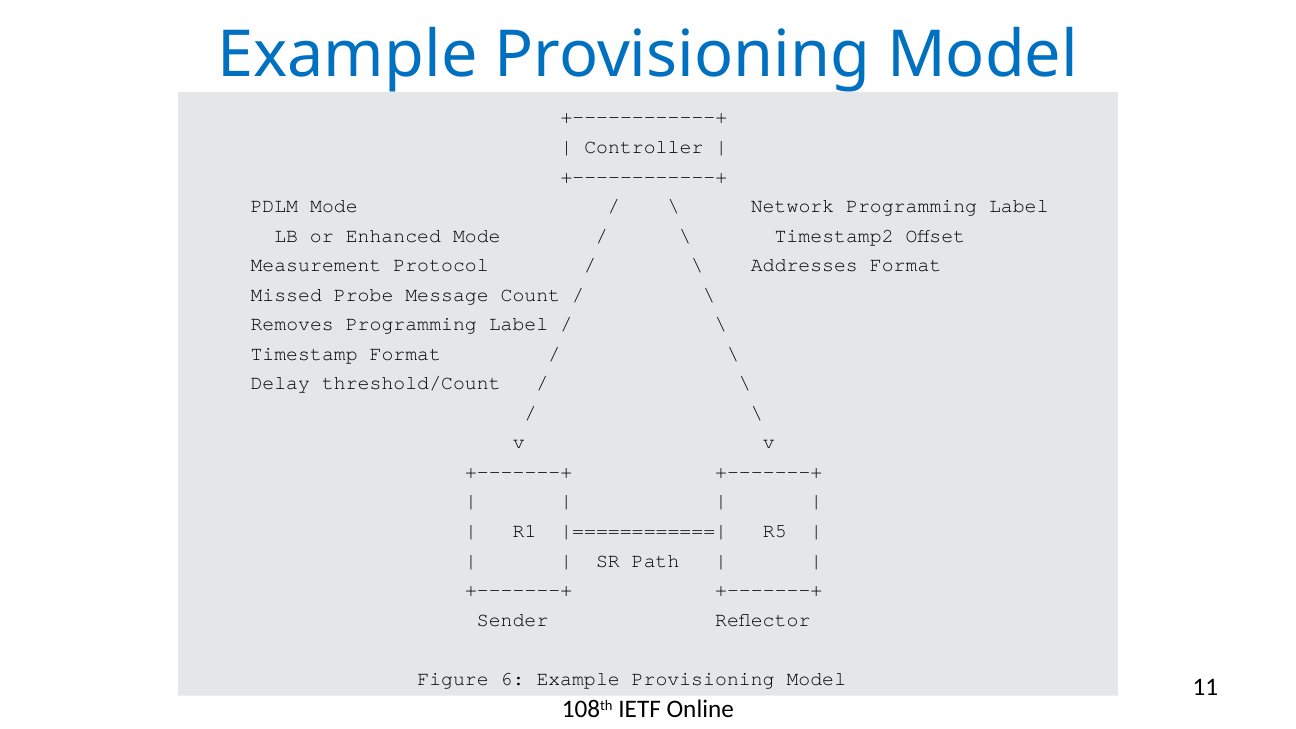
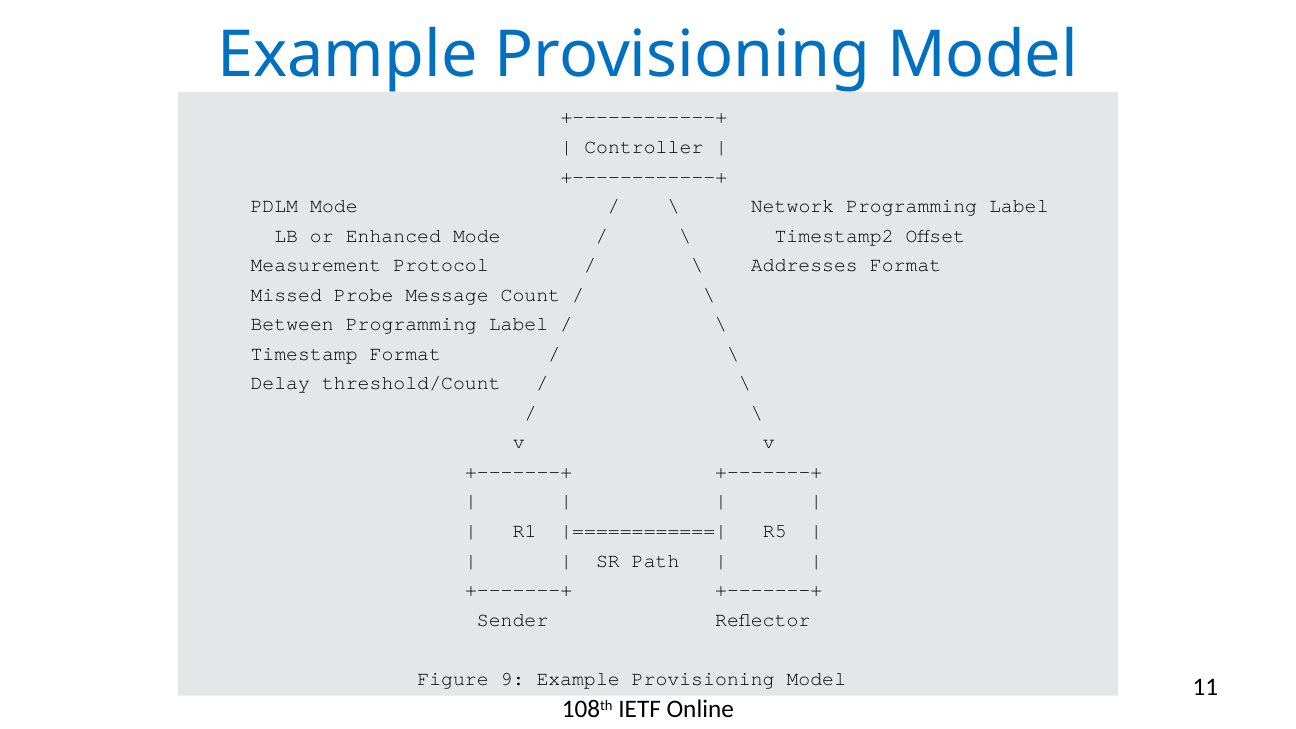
Removes: Removes -> Between (292, 324)
6: 6 -> 9 (513, 679)
